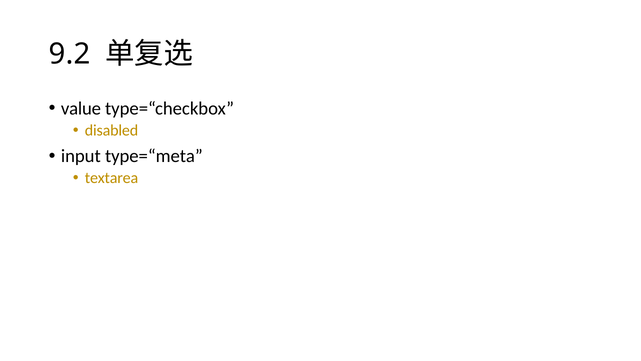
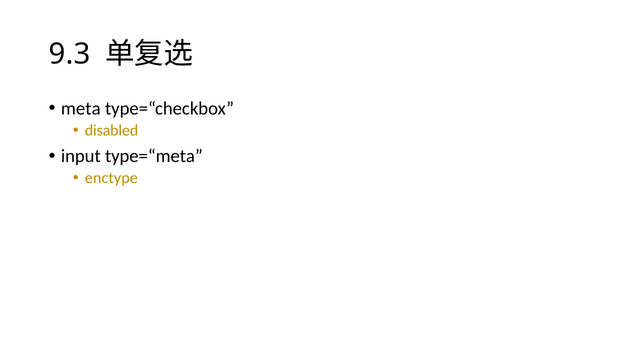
9.2: 9.2 -> 9.3 (70, 54)
value: value -> meta (81, 108)
textarea: textarea -> enctype (111, 178)
